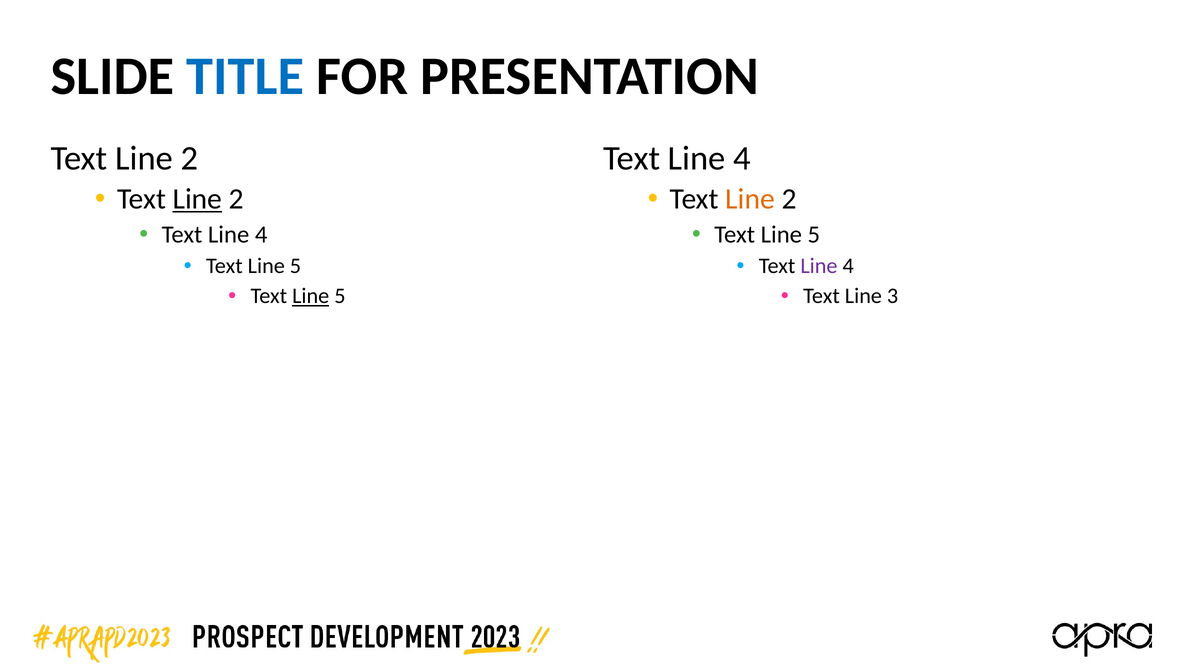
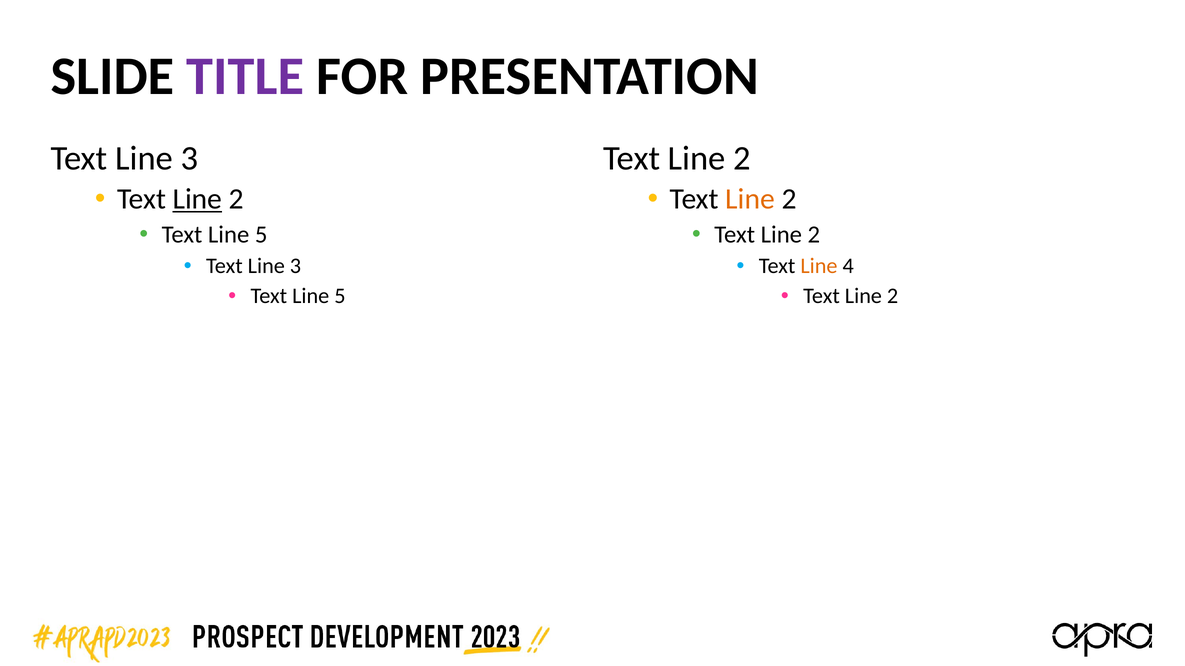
TITLE colour: blue -> purple (245, 77)
2: 2 -> 3 (190, 158)
4: 4 -> 2 (742, 158)
4: 4 -> 5 (261, 235)
5: 5 -> 2 (814, 235)
5: 5 -> 3 (295, 266)
Line colour: purple -> orange (819, 266)
Line underline: present -> none (311, 296)
3: 3 -> 2 (893, 296)
